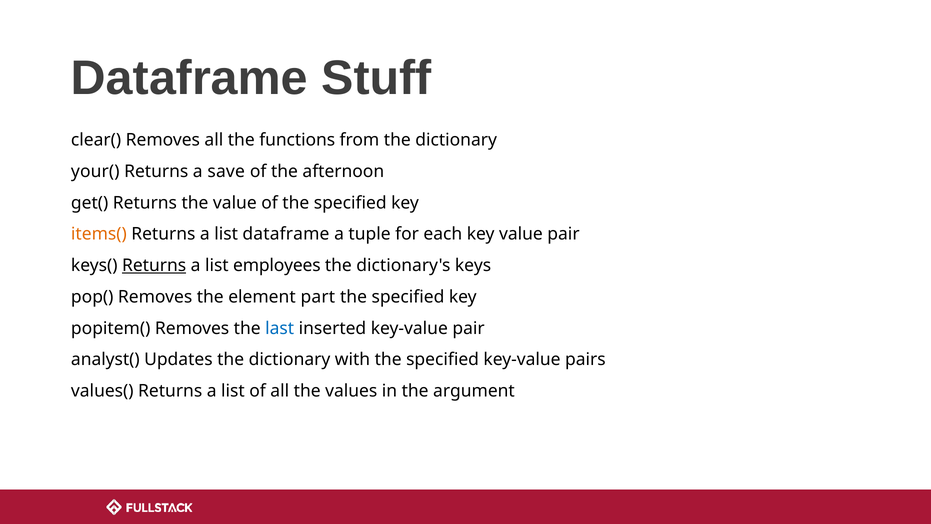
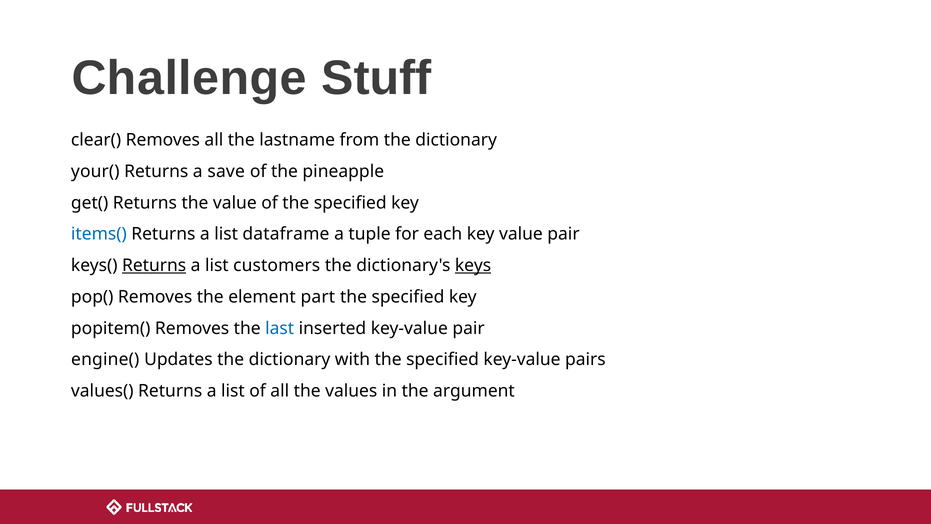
Dataframe: Dataframe -> Challenge (189, 78)
functions: functions -> lastname (297, 140)
afternoon: afternoon -> pineapple (343, 171)
items( colour: orange -> blue (99, 234)
employees: employees -> customers (277, 265)
keys underline: none -> present (473, 265)
analyst(: analyst( -> engine( (105, 359)
